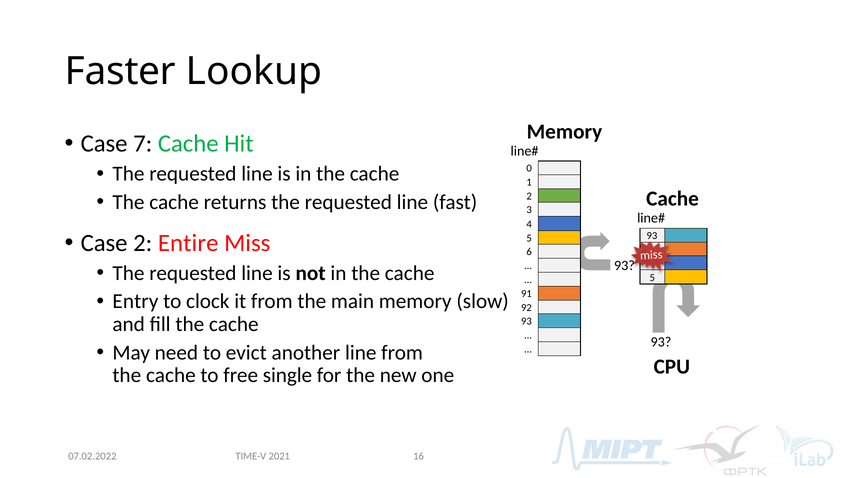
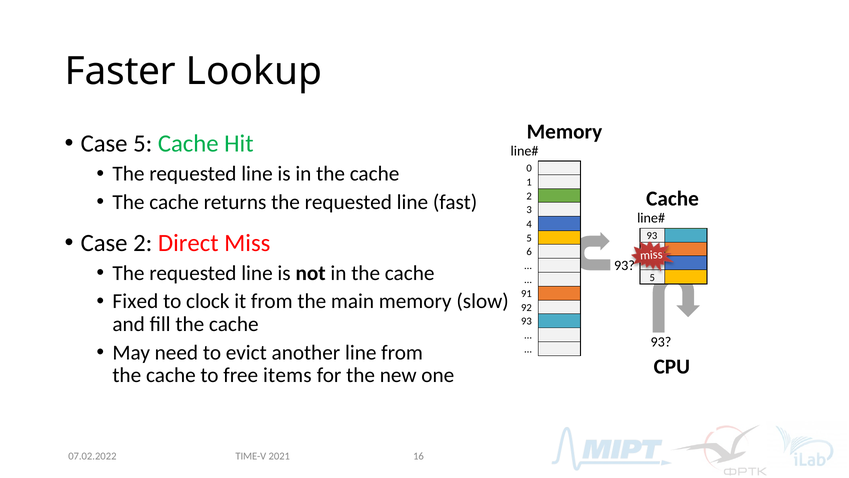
Case 7: 7 -> 5 (143, 144)
Entire: Entire -> Direct (188, 243)
Entry: Entry -> Fixed (135, 301)
single: single -> items (287, 375)
